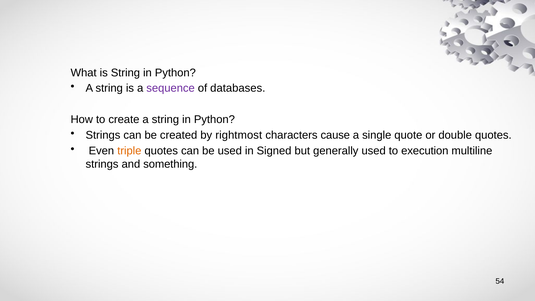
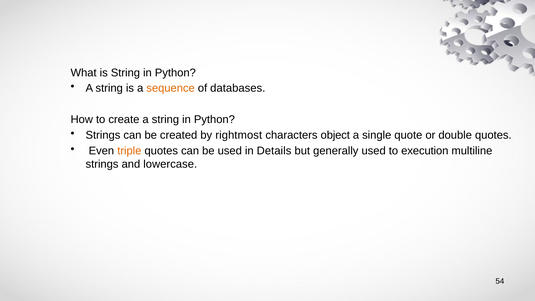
sequence colour: purple -> orange (171, 88)
cause: cause -> object (335, 135)
Signed: Signed -> Details (274, 151)
something: something -> lowercase (170, 164)
